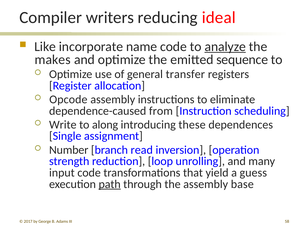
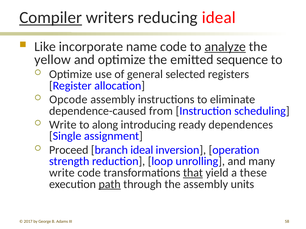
Compiler underline: none -> present (51, 18)
makes: makes -> yellow (53, 60)
transfer: transfer -> selected (185, 74)
these: these -> ready (192, 125)
Number: Number -> Proceed (69, 150)
branch read: read -> ideal (142, 150)
input: input -> write (62, 173)
that underline: none -> present (193, 173)
guess: guess -> these (253, 173)
base: base -> units (242, 184)
